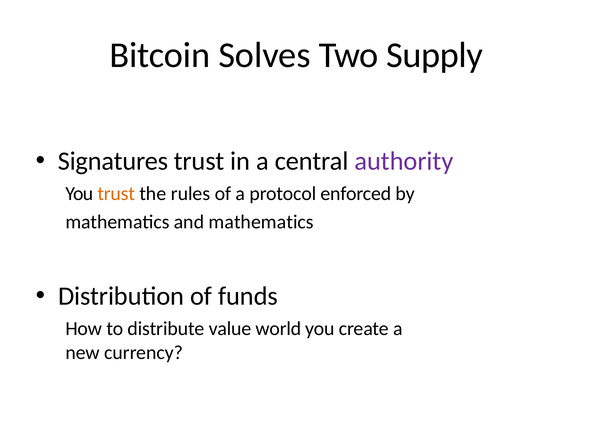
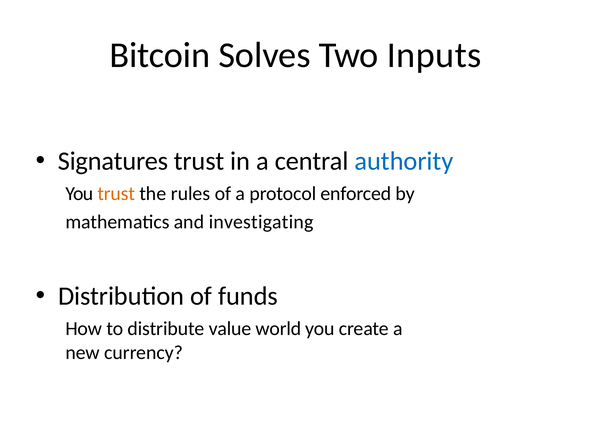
Supply: Supply -> Inputs (434, 55)
authority colour: purple -> blue (404, 161)
and mathematics: mathematics -> investigating (261, 222)
